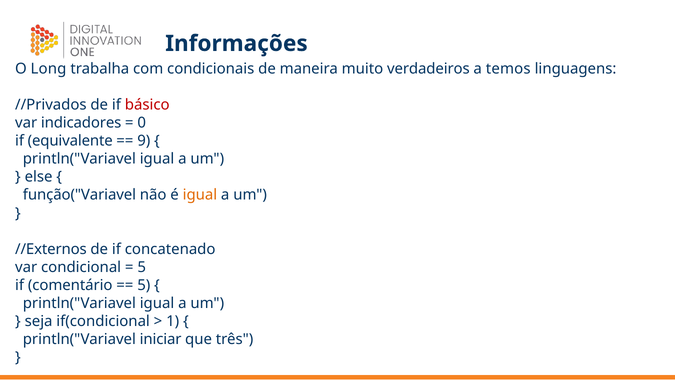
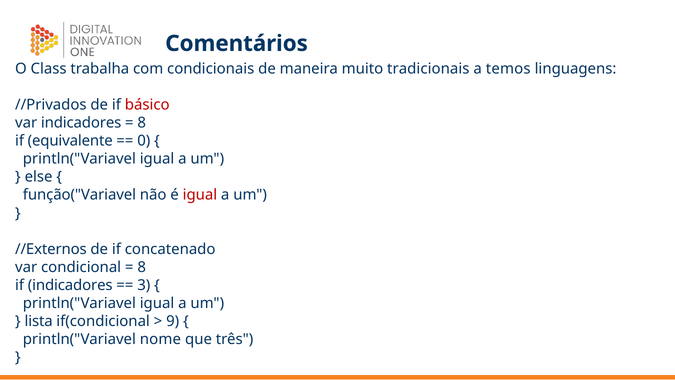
Informações: Informações -> Comentários (237, 43)
Long: Long -> Class (49, 69)
verdadeiros: verdadeiros -> tradicionais (428, 69)
0: 0 -> 8 (142, 123)
9: 9 -> 0 (144, 141)
igual colour: orange -> red (200, 195)
5: 5 -> 8 (142, 267)
if comentário: comentário -> indicadores (70, 285)
5: 5 -> 3 (144, 285)
seja: seja -> lista (39, 321)
1: 1 -> 9 (173, 321)
iniciar: iniciar -> nome (160, 339)
